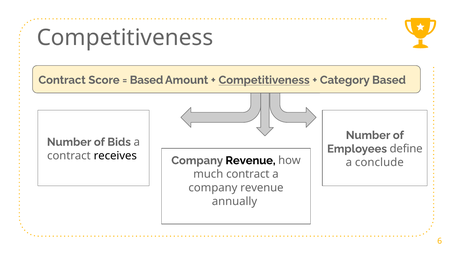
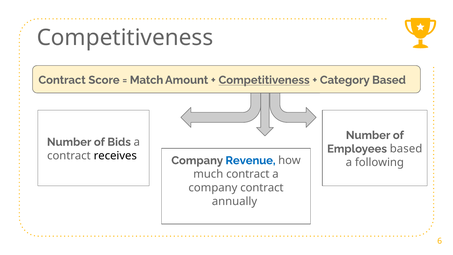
Based: Based -> Match (147, 80)
Employees define: define -> based (406, 149)
Revenue colour: black -> blue (250, 160)
conclude: conclude -> following (379, 162)
revenue: revenue -> contract (262, 188)
